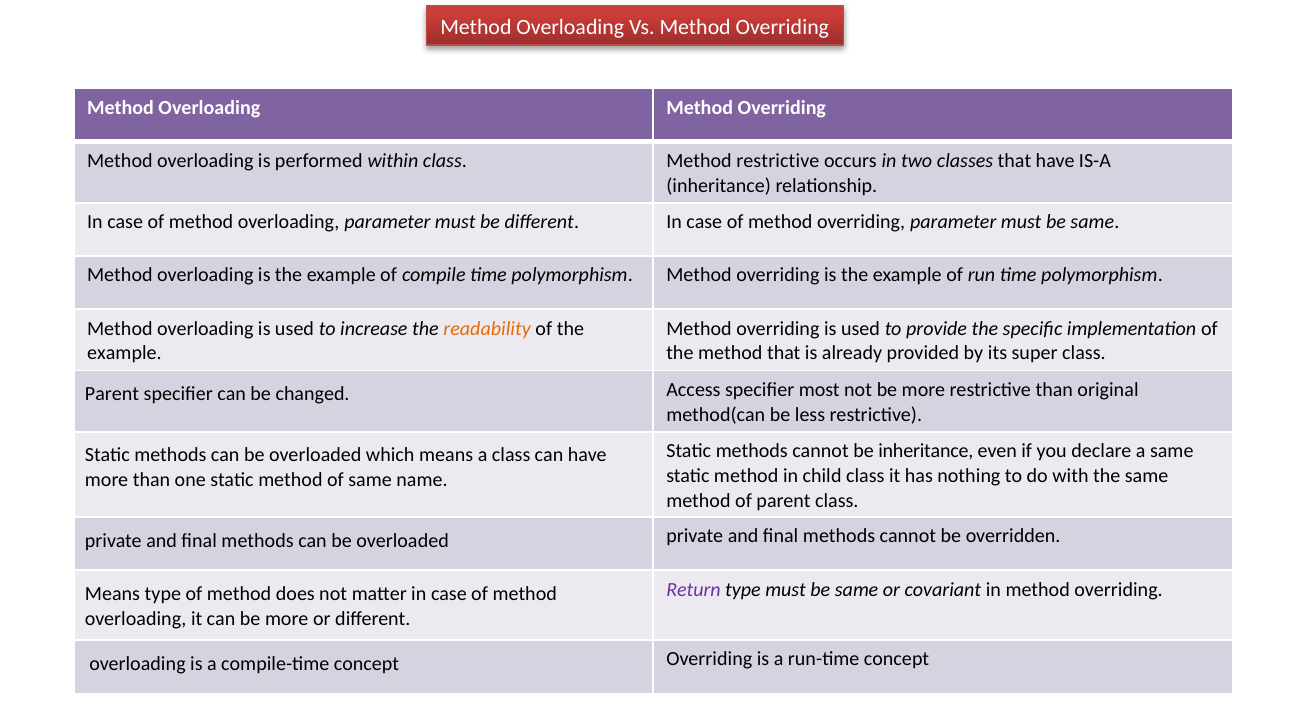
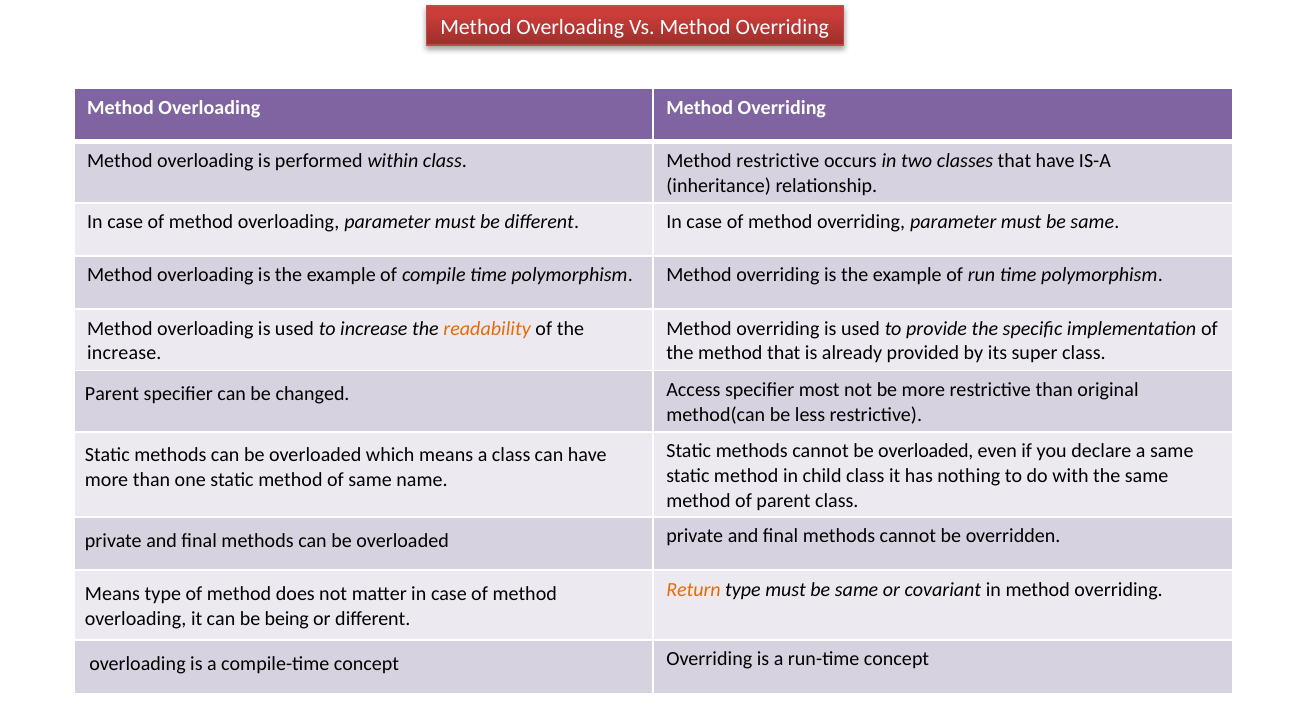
example: example -> increase (124, 353)
cannot be inheritance: inheritance -> overloaded (926, 451)
Return colour: purple -> orange (694, 590)
can be more: more -> being (287, 619)
